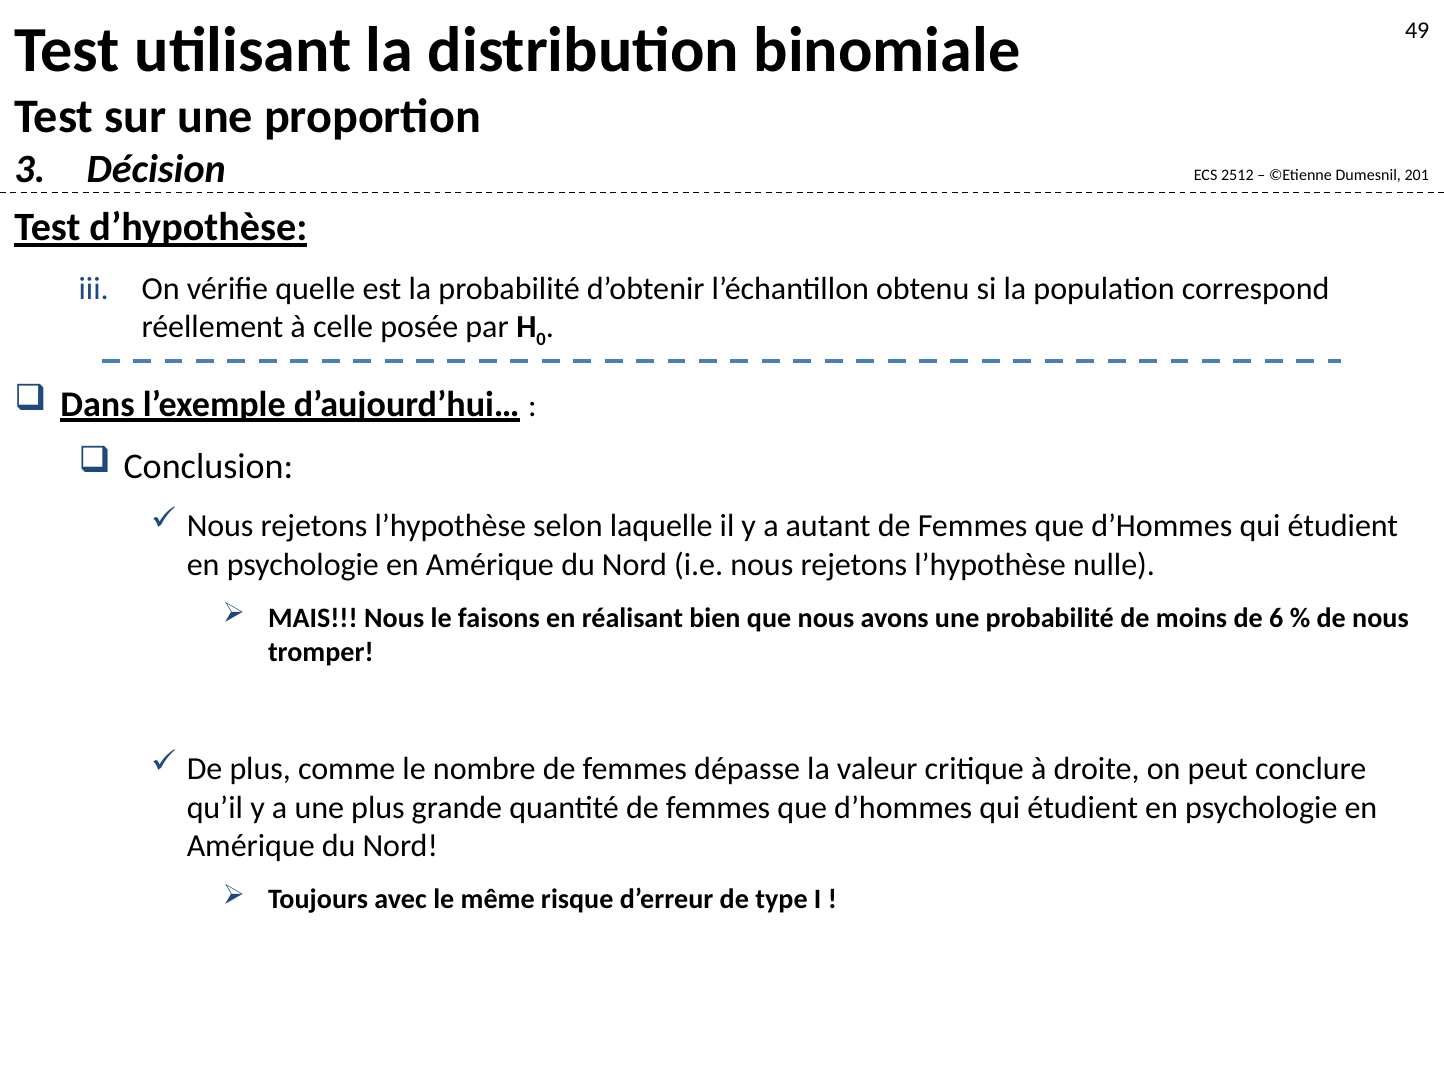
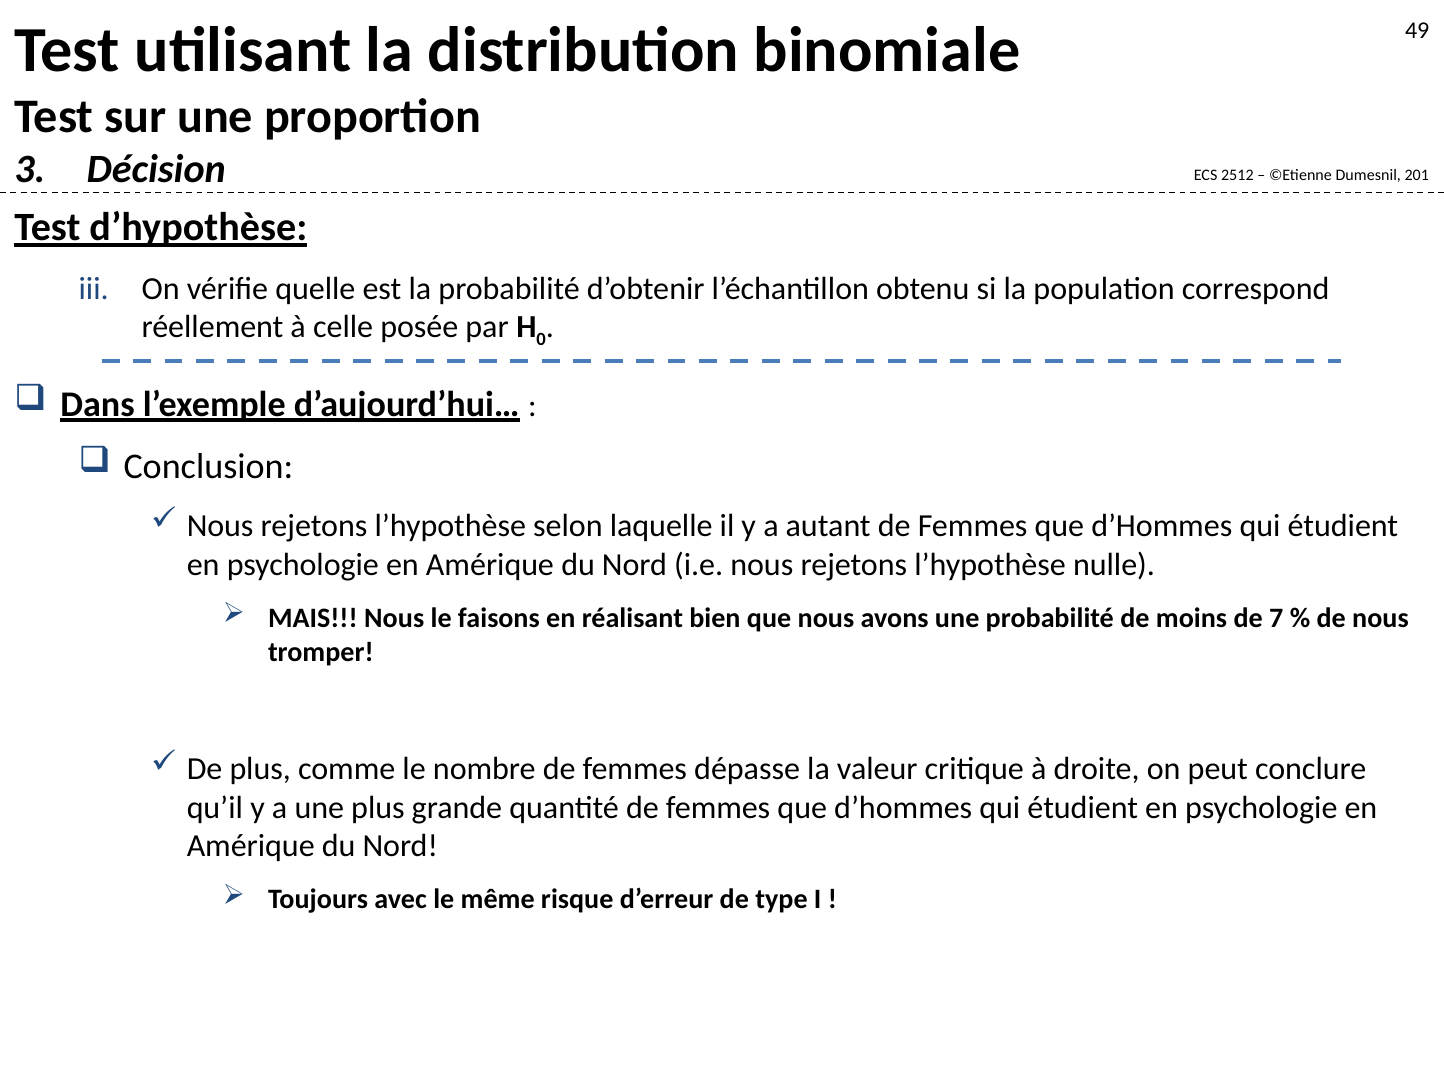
6: 6 -> 7 (1276, 618)
